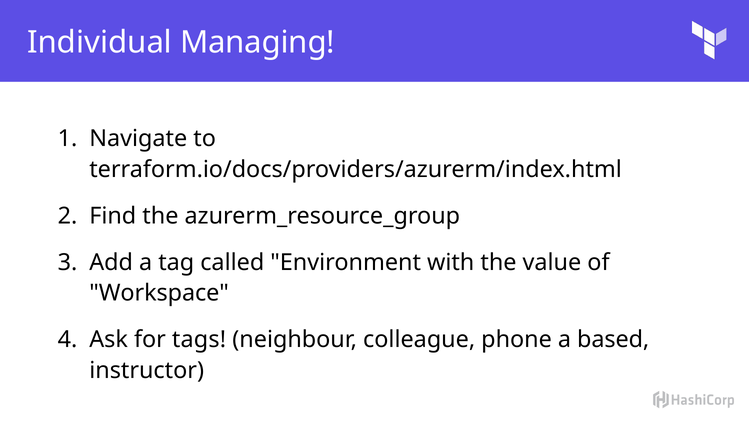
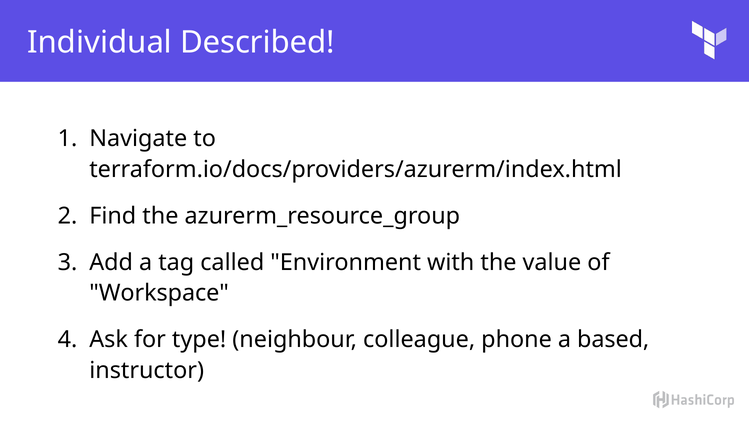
Managing: Managing -> Described (257, 43)
tags: tags -> type (199, 340)
